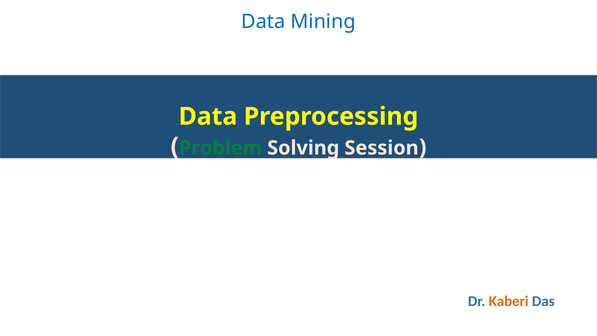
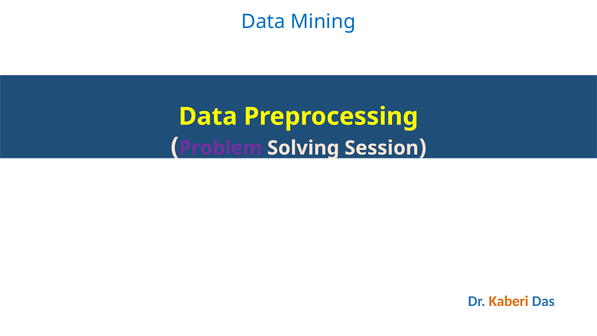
Problem colour: green -> purple (220, 148)
